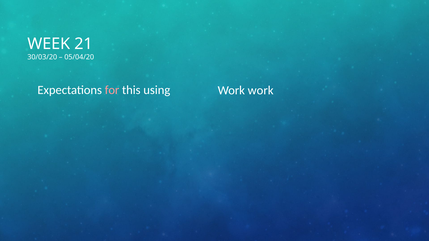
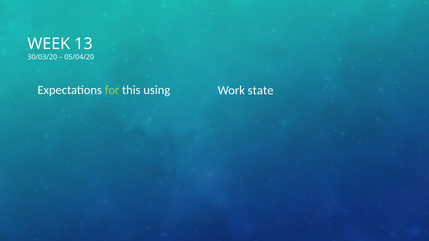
21: 21 -> 13 (84, 44)
for colour: pink -> light green (112, 90)
Work work: work -> state (261, 90)
